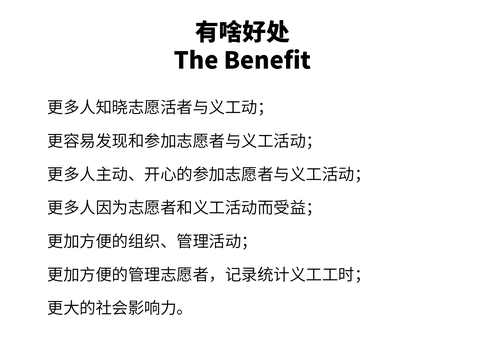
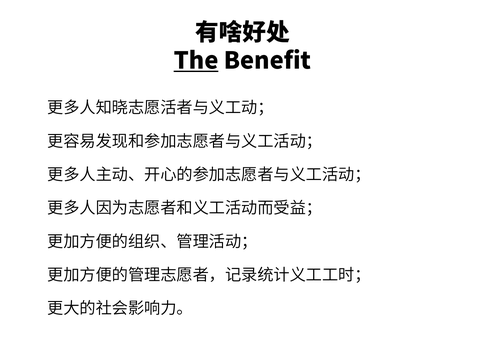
The underline: none -> present (196, 61)
